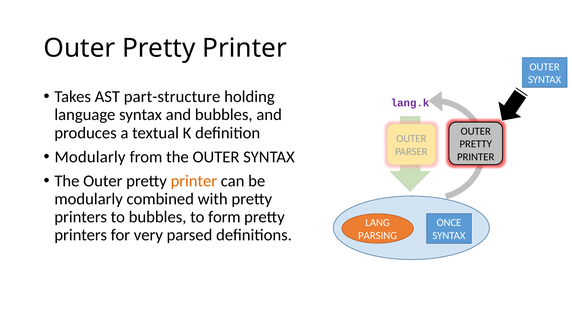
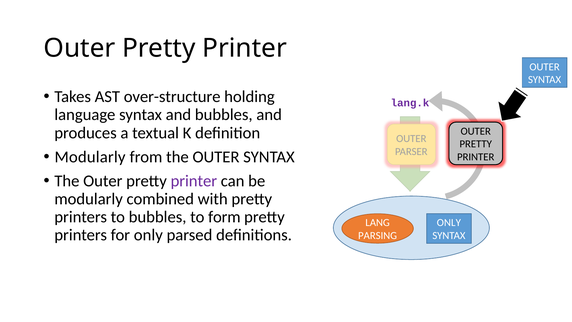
part-structure: part-structure -> over-structure (172, 97)
printer colour: orange -> purple (194, 181)
ONCE: ONCE -> ONLY (449, 223)
for very: very -> only (148, 235)
